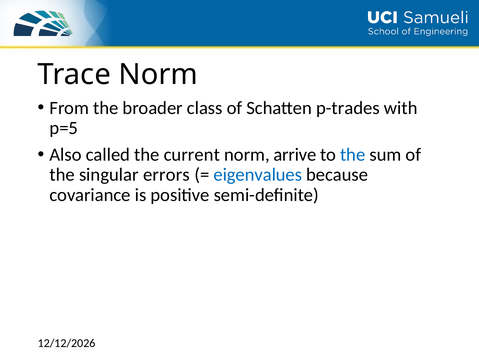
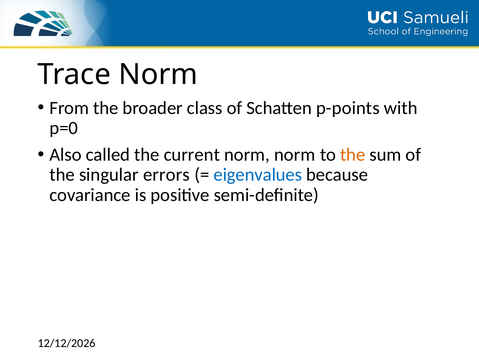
p-trades: p-trades -> p-points (348, 108)
p=5: p=5 -> p=0 (64, 128)
norm arrive: arrive -> norm (295, 155)
the colour: blue -> orange (353, 155)
